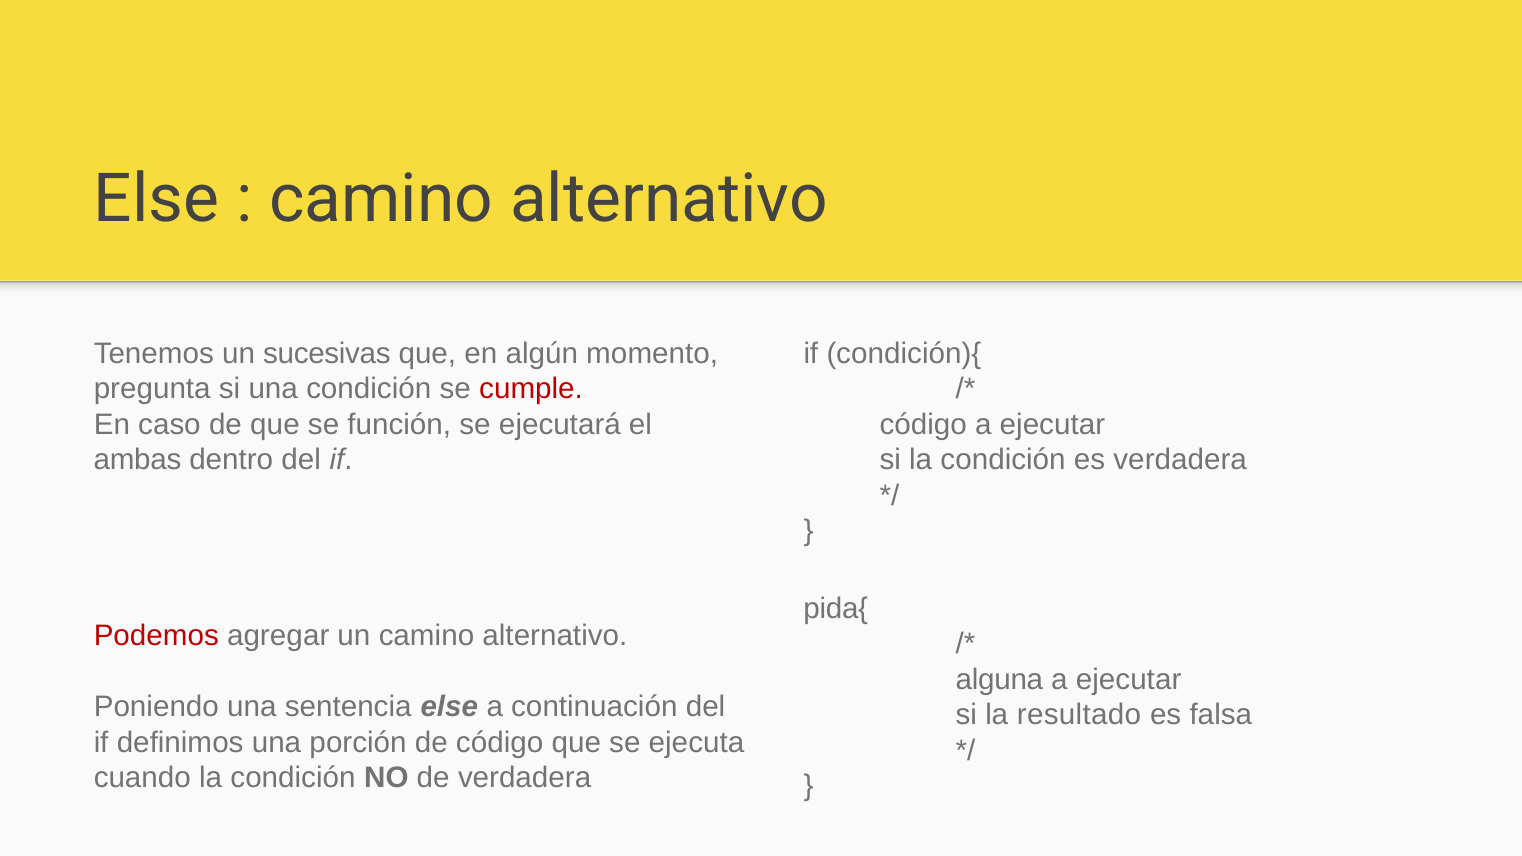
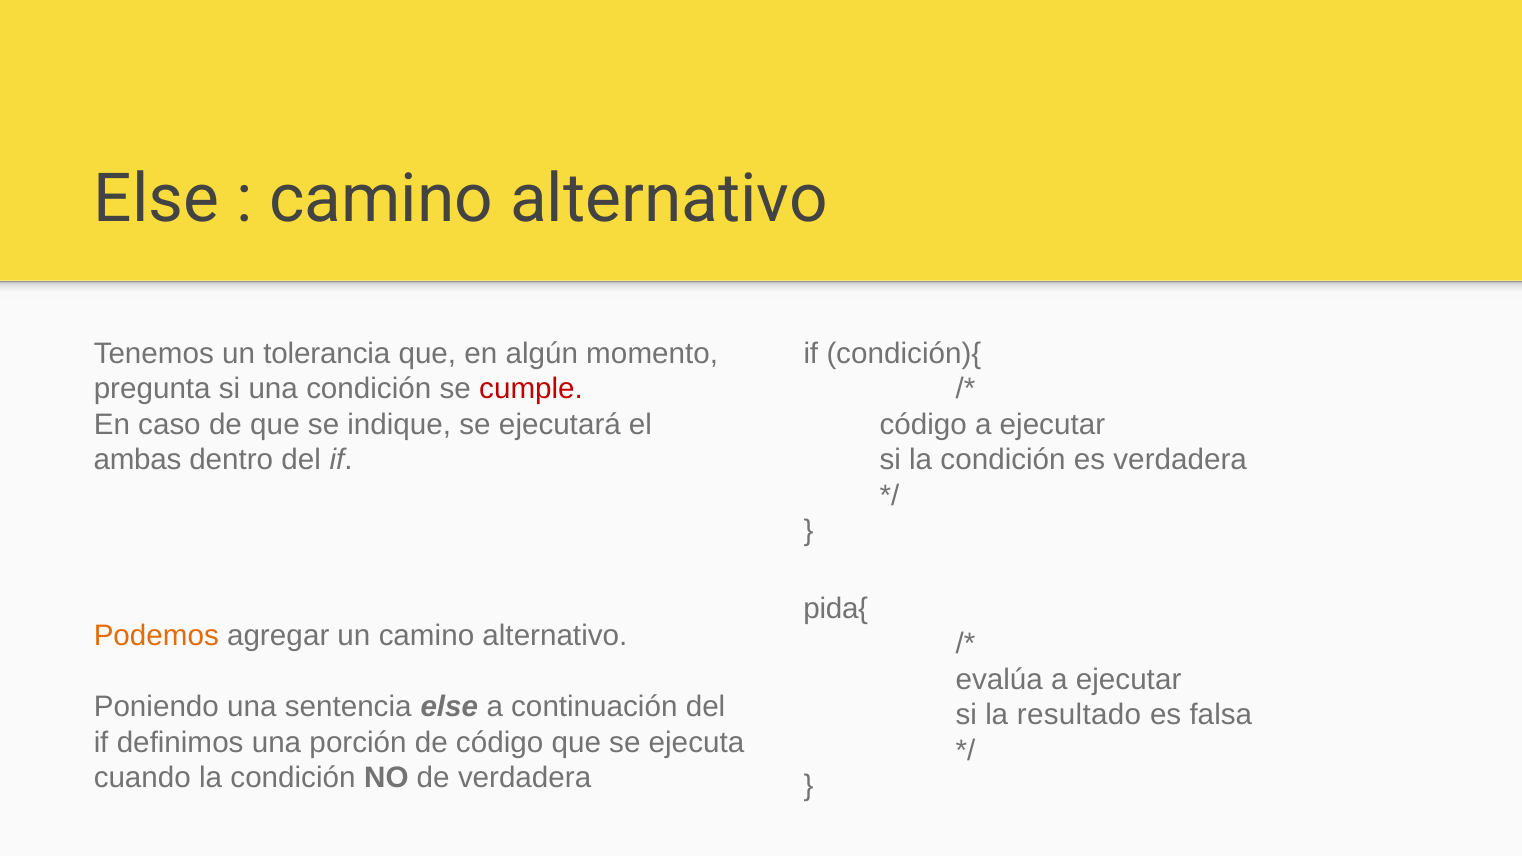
sucesivas: sucesivas -> tolerancia (327, 353)
función: función -> indique (399, 424)
Podemos colour: red -> orange (156, 636)
alguna: alguna -> evalúa (999, 680)
